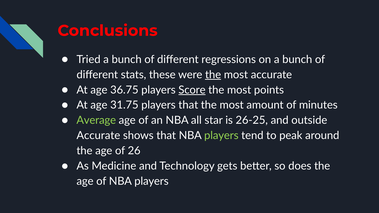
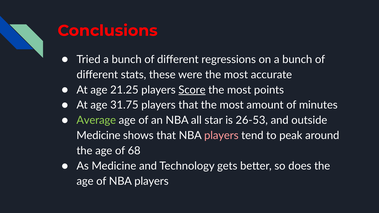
the underline: present -> none (213, 75)
36.75: 36.75 -> 21.25 (124, 90)
26-25: 26-25 -> 26-53 (252, 120)
Accurate: Accurate -> Medicine (98, 136)
players colour: light green -> pink (221, 136)
26: 26 -> 68 (134, 151)
